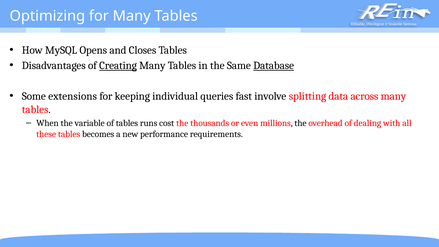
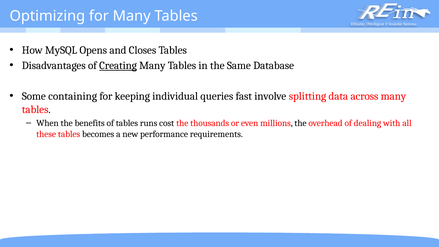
Database underline: present -> none (274, 65)
extensions: extensions -> containing (73, 96)
variable: variable -> benefits (90, 123)
